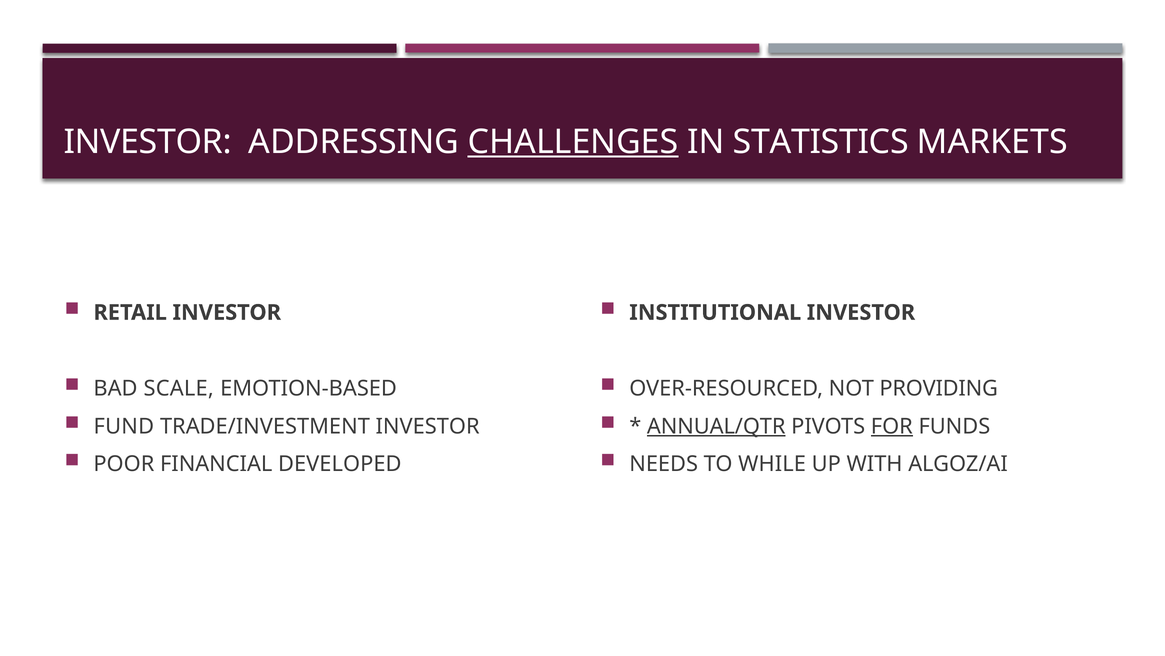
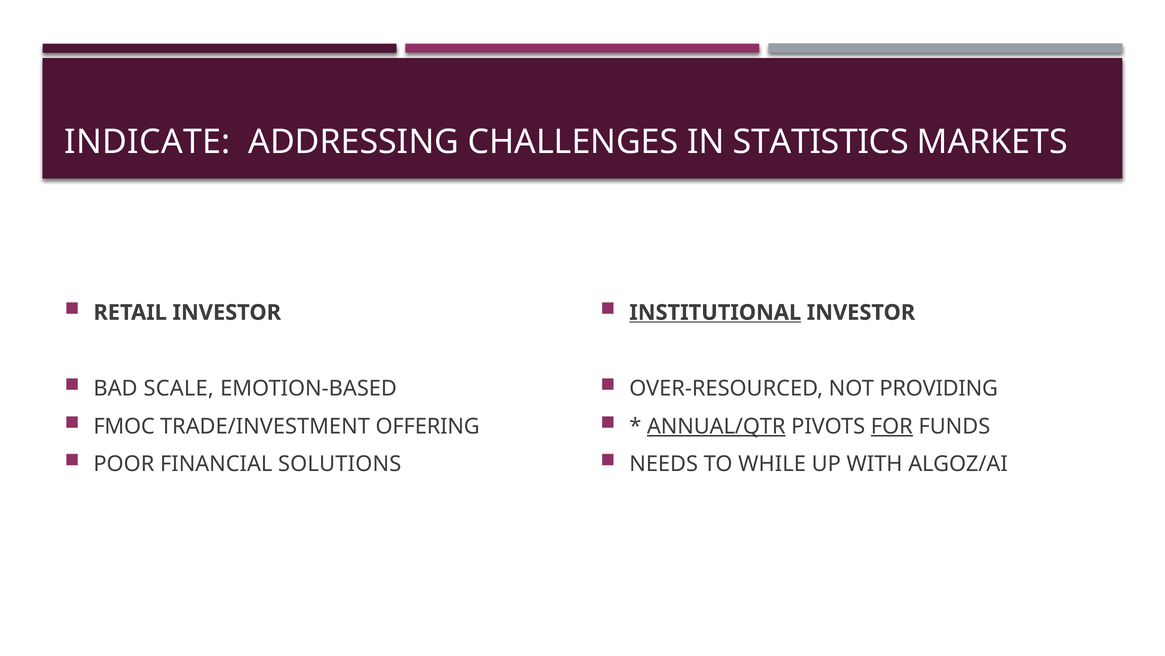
INVESTOR: INVESTOR -> INDICATE (147, 142)
CHALLENGES underline: present -> none (573, 142)
INSTITUTIONAL underline: none -> present (715, 312)
FUND: FUND -> FMOC (124, 426)
TRADE/INVESTMENT INVESTOR: INVESTOR -> OFFERING (428, 426)
DEVELOPED: DEVELOPED -> SOLUTIONS (340, 464)
